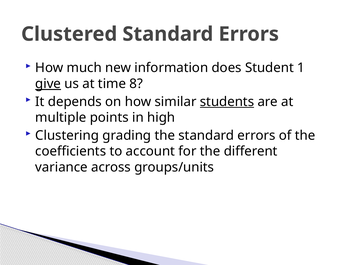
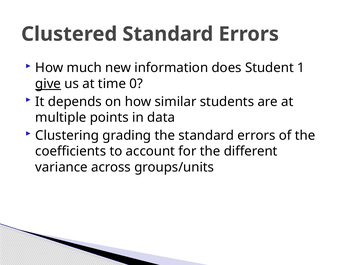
8: 8 -> 0 (136, 84)
students underline: present -> none (227, 102)
high: high -> data (161, 117)
